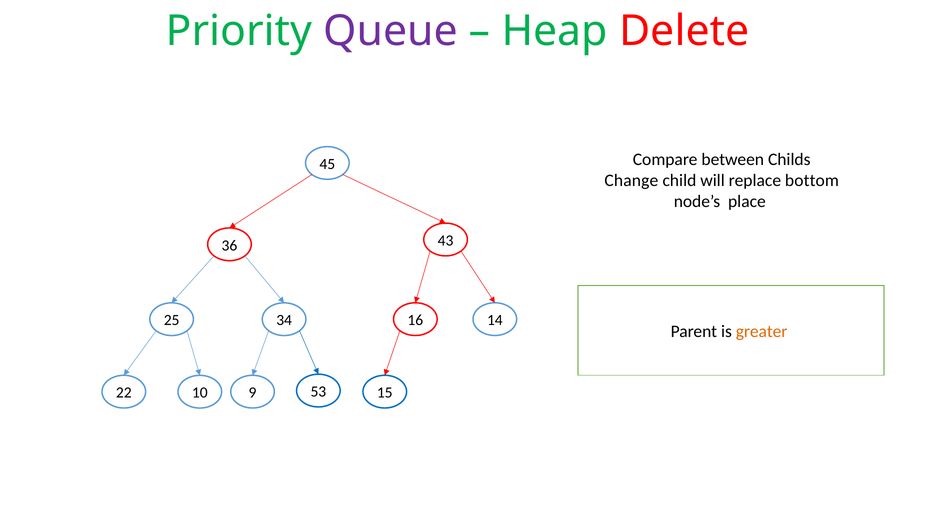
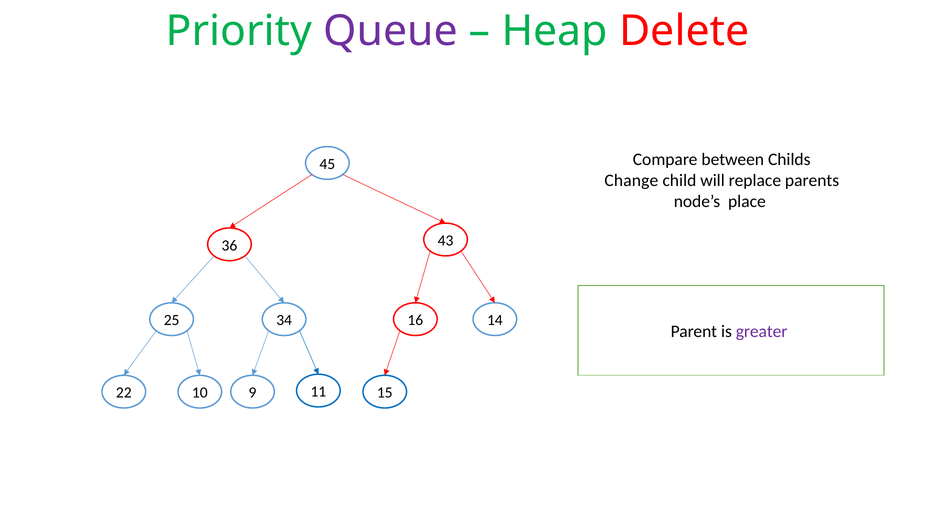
bottom: bottom -> parents (812, 181)
greater colour: orange -> purple (762, 332)
53: 53 -> 11 (318, 392)
